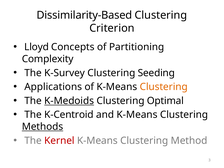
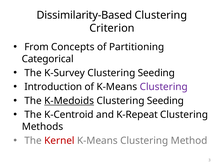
Lloyd: Lloyd -> From (37, 47)
Complexity: Complexity -> Categorical (48, 59)
Applications: Applications -> Introduction (53, 87)
Clustering colour: orange -> purple (164, 87)
Optimal: Optimal -> Seeding (165, 101)
and K-Means: K-Means -> K-Repeat (137, 115)
Methods underline: present -> none (42, 127)
